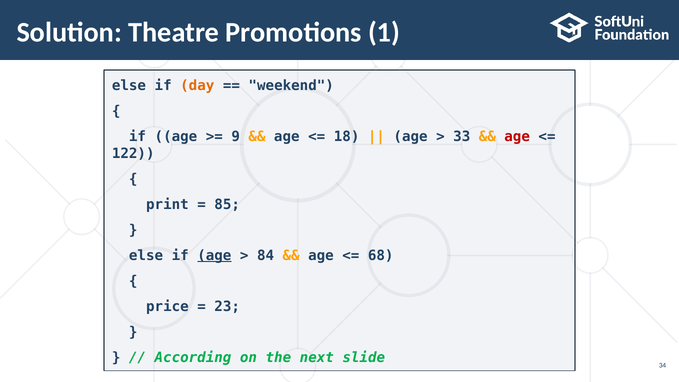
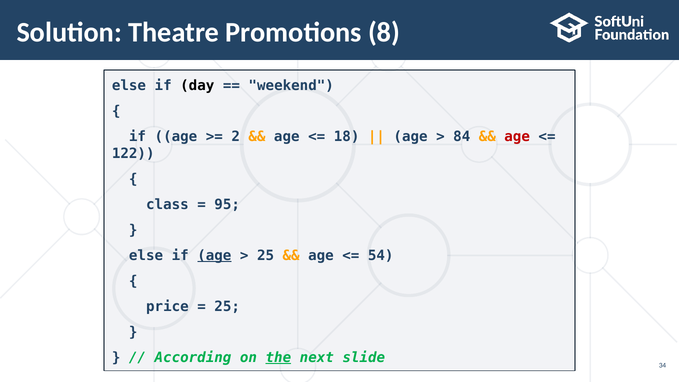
1: 1 -> 8 (384, 32)
day colour: orange -> black (197, 85)
9: 9 -> 2 (236, 136)
33: 33 -> 84 (462, 136)
print: print -> class (167, 204)
85: 85 -> 95 (227, 204)
84: 84 -> 25 (266, 255)
68: 68 -> 54 (381, 255)
23: 23 -> 25 (227, 306)
the underline: none -> present (278, 357)
